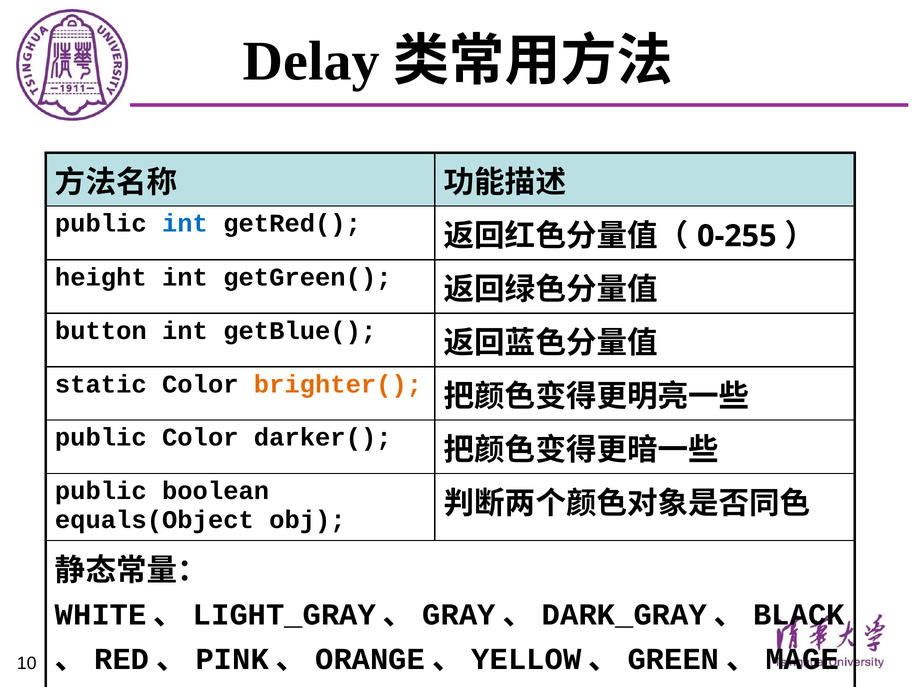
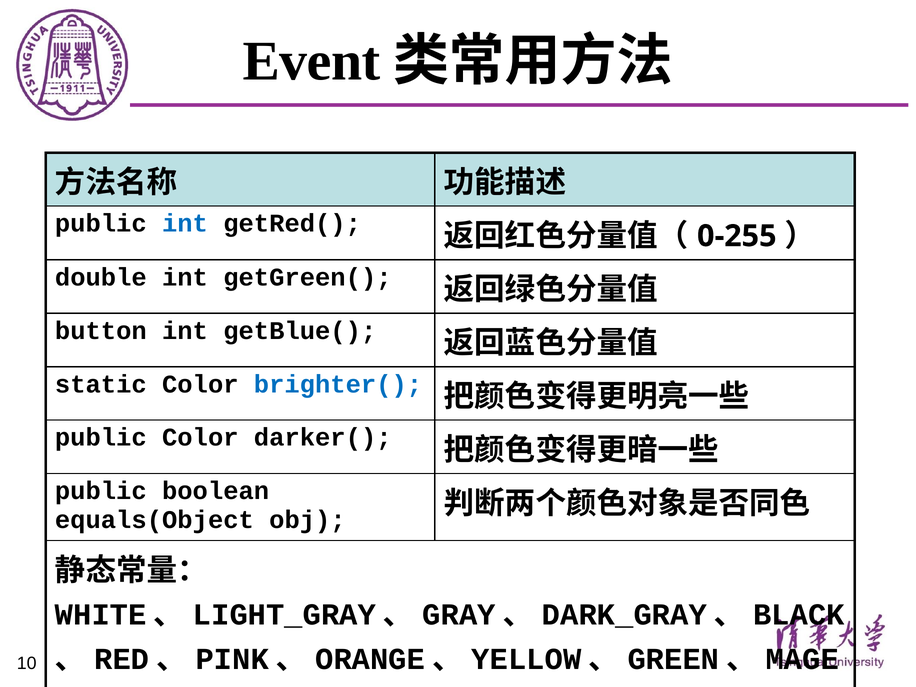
Delay: Delay -> Event (311, 61)
height: height -> double (101, 277)
brighter( colour: orange -> blue (338, 384)
